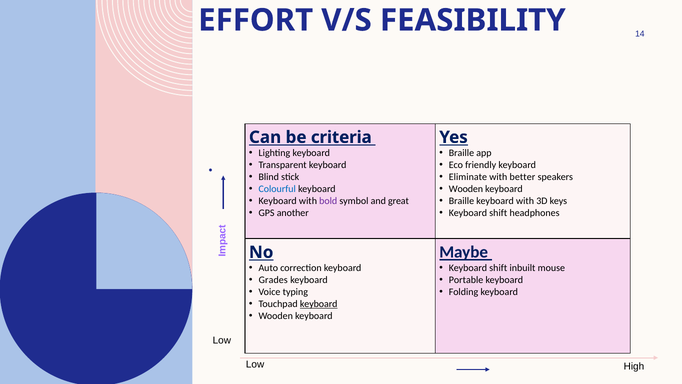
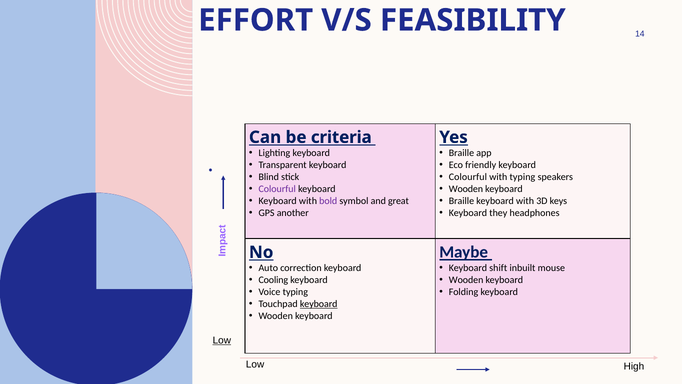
Eliminate: Eliminate -> Colourful (468, 177)
with better: better -> typing (522, 177)
Colourful colour: blue -> purple (277, 189)
shift: shift -> they (498, 213)
Grades: Grades -> Cooling (273, 280)
Portable: Portable -> Wooden (466, 280)
Low underline: none -> present (222, 340)
